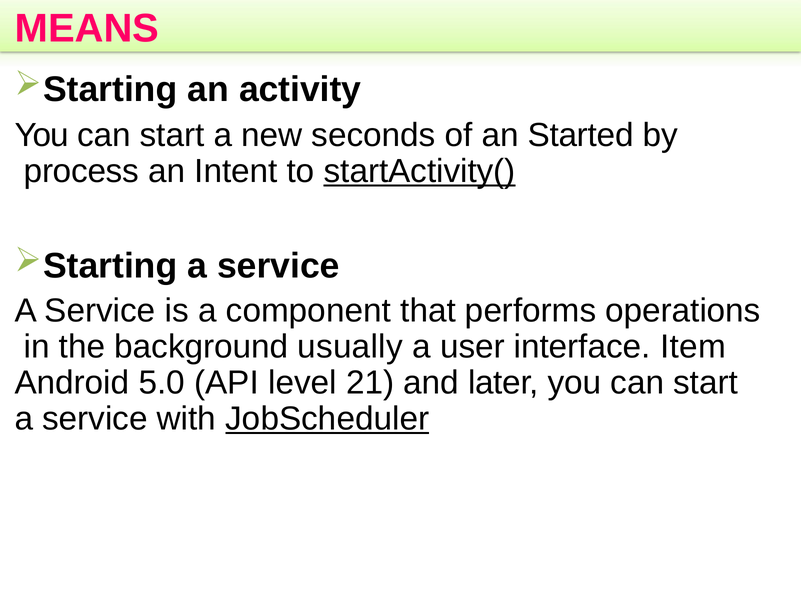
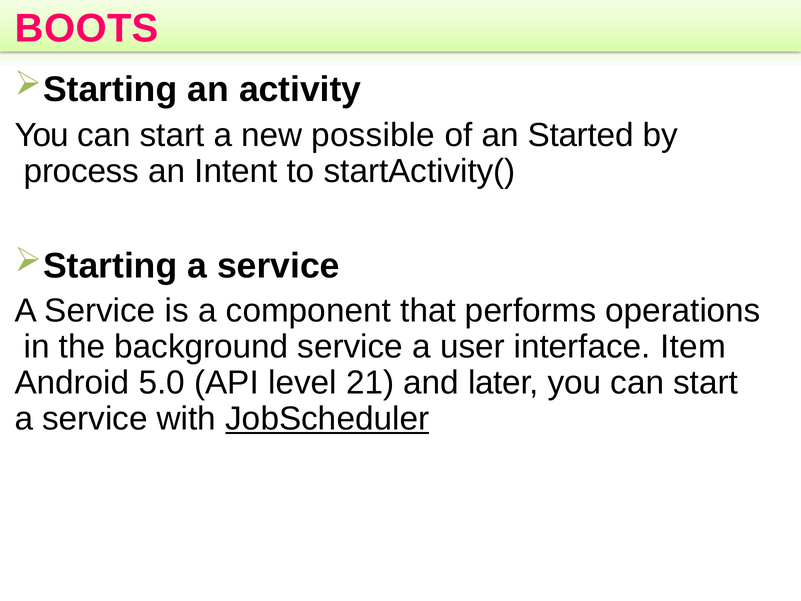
MEANS: MEANS -> BOOTS (87, 28)
seconds: seconds -> possible (373, 135)
startActivity( underline: present -> none (420, 171)
background usually: usually -> service (350, 346)
